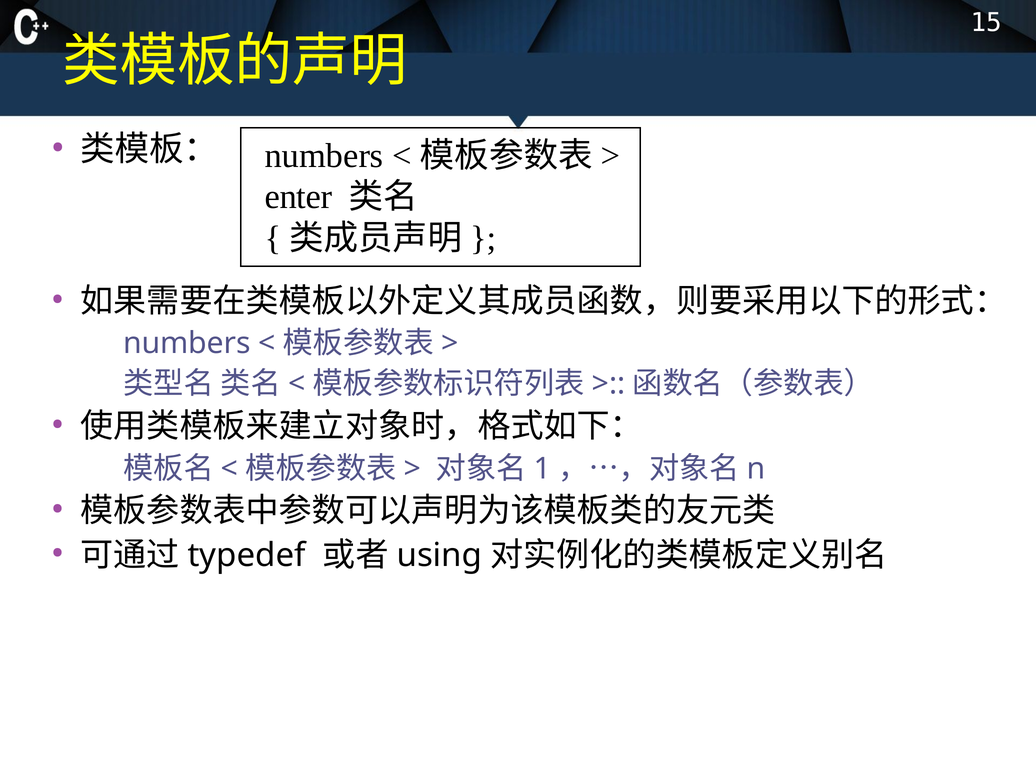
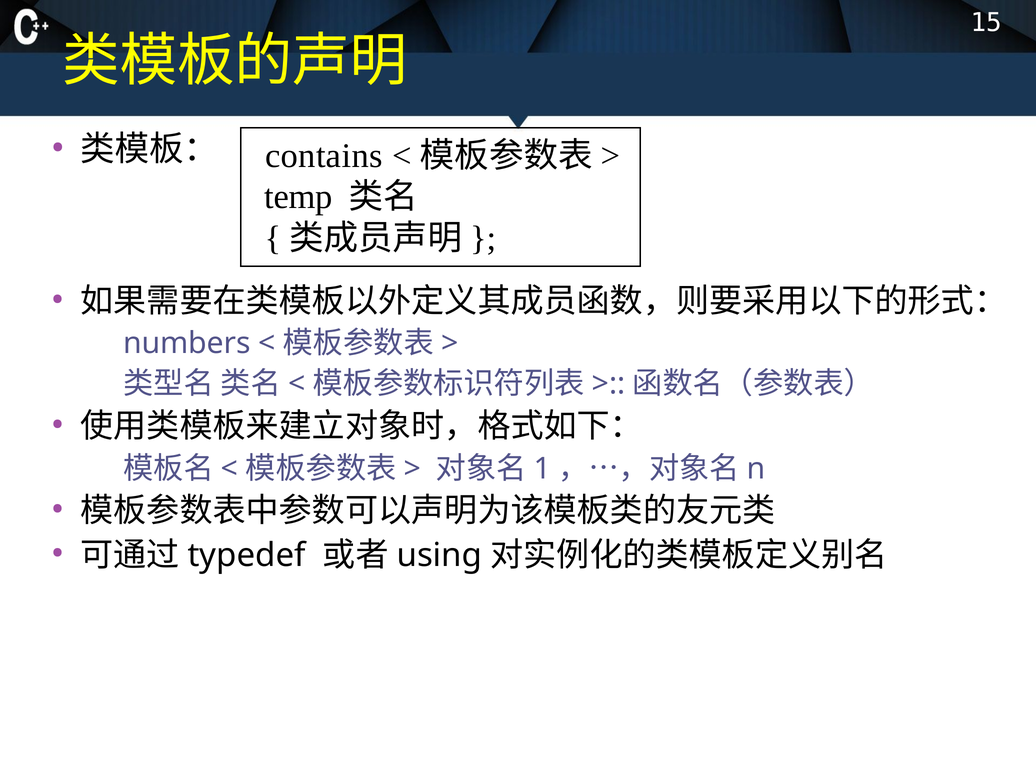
numbers: numbers -> contains (324, 156)
enter: enter -> temp (298, 197)
